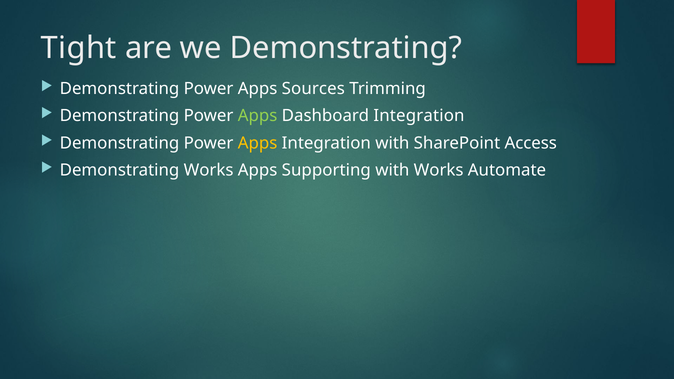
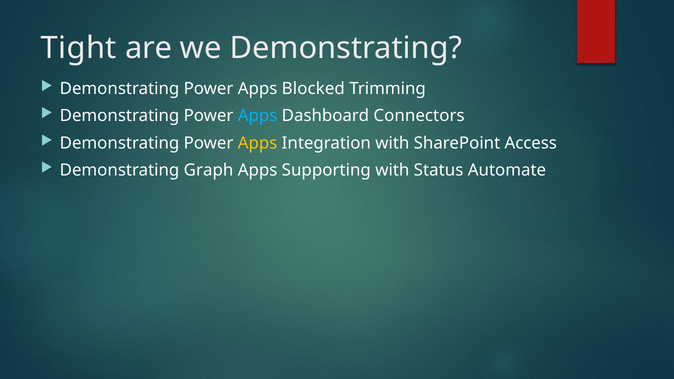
Sources: Sources -> Blocked (313, 89)
Apps colour: light green -> light blue (258, 116)
Dashboard Integration: Integration -> Connectors (419, 116)
Demonstrating Works: Works -> Graph (209, 170)
with Works: Works -> Status (439, 170)
